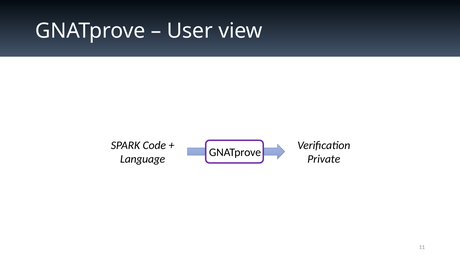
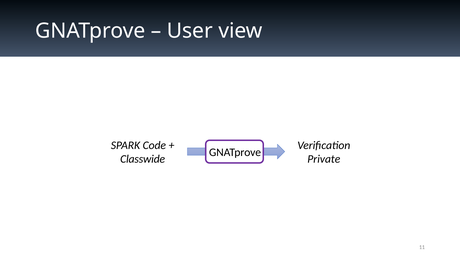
Language: Language -> Classwide (143, 159)
